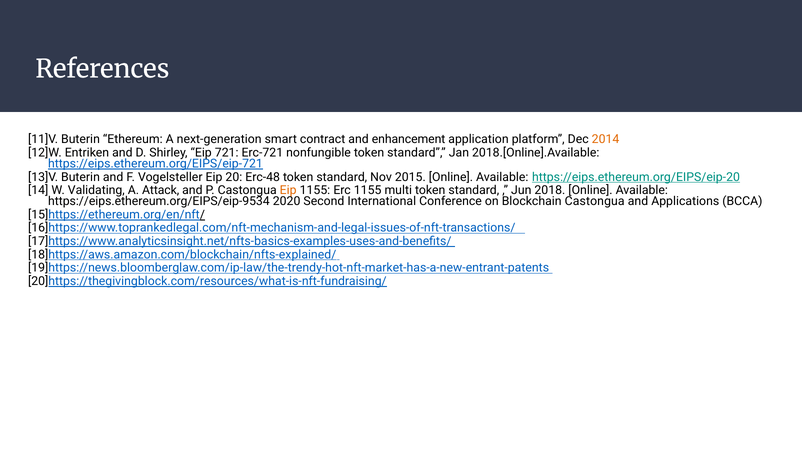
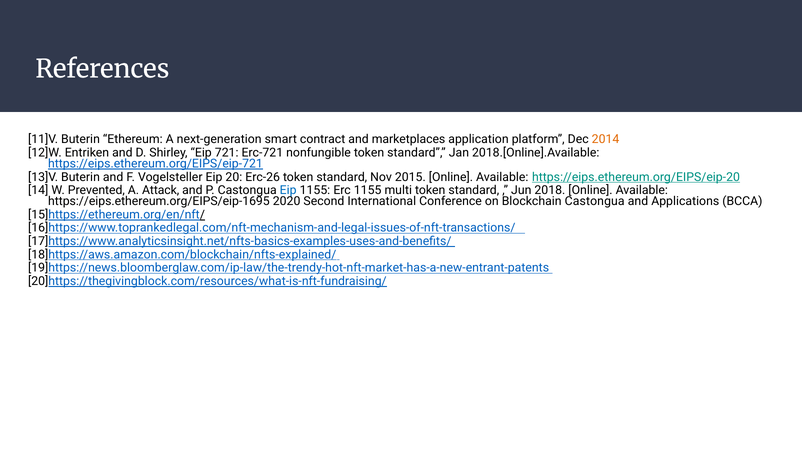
enhancement: enhancement -> marketplaces (409, 139)
Erc-48: Erc-48 -> Erc-26 (263, 177)
Validating: Validating -> Prevented (96, 190)
Eip colour: orange -> blue (288, 190)
https://eips.ethereum.org/EIPS/eip-9534: https://eips.ethereum.org/EIPS/eip-9534 -> https://eips.ethereum.org/EIPS/eip-1695 (159, 201)
